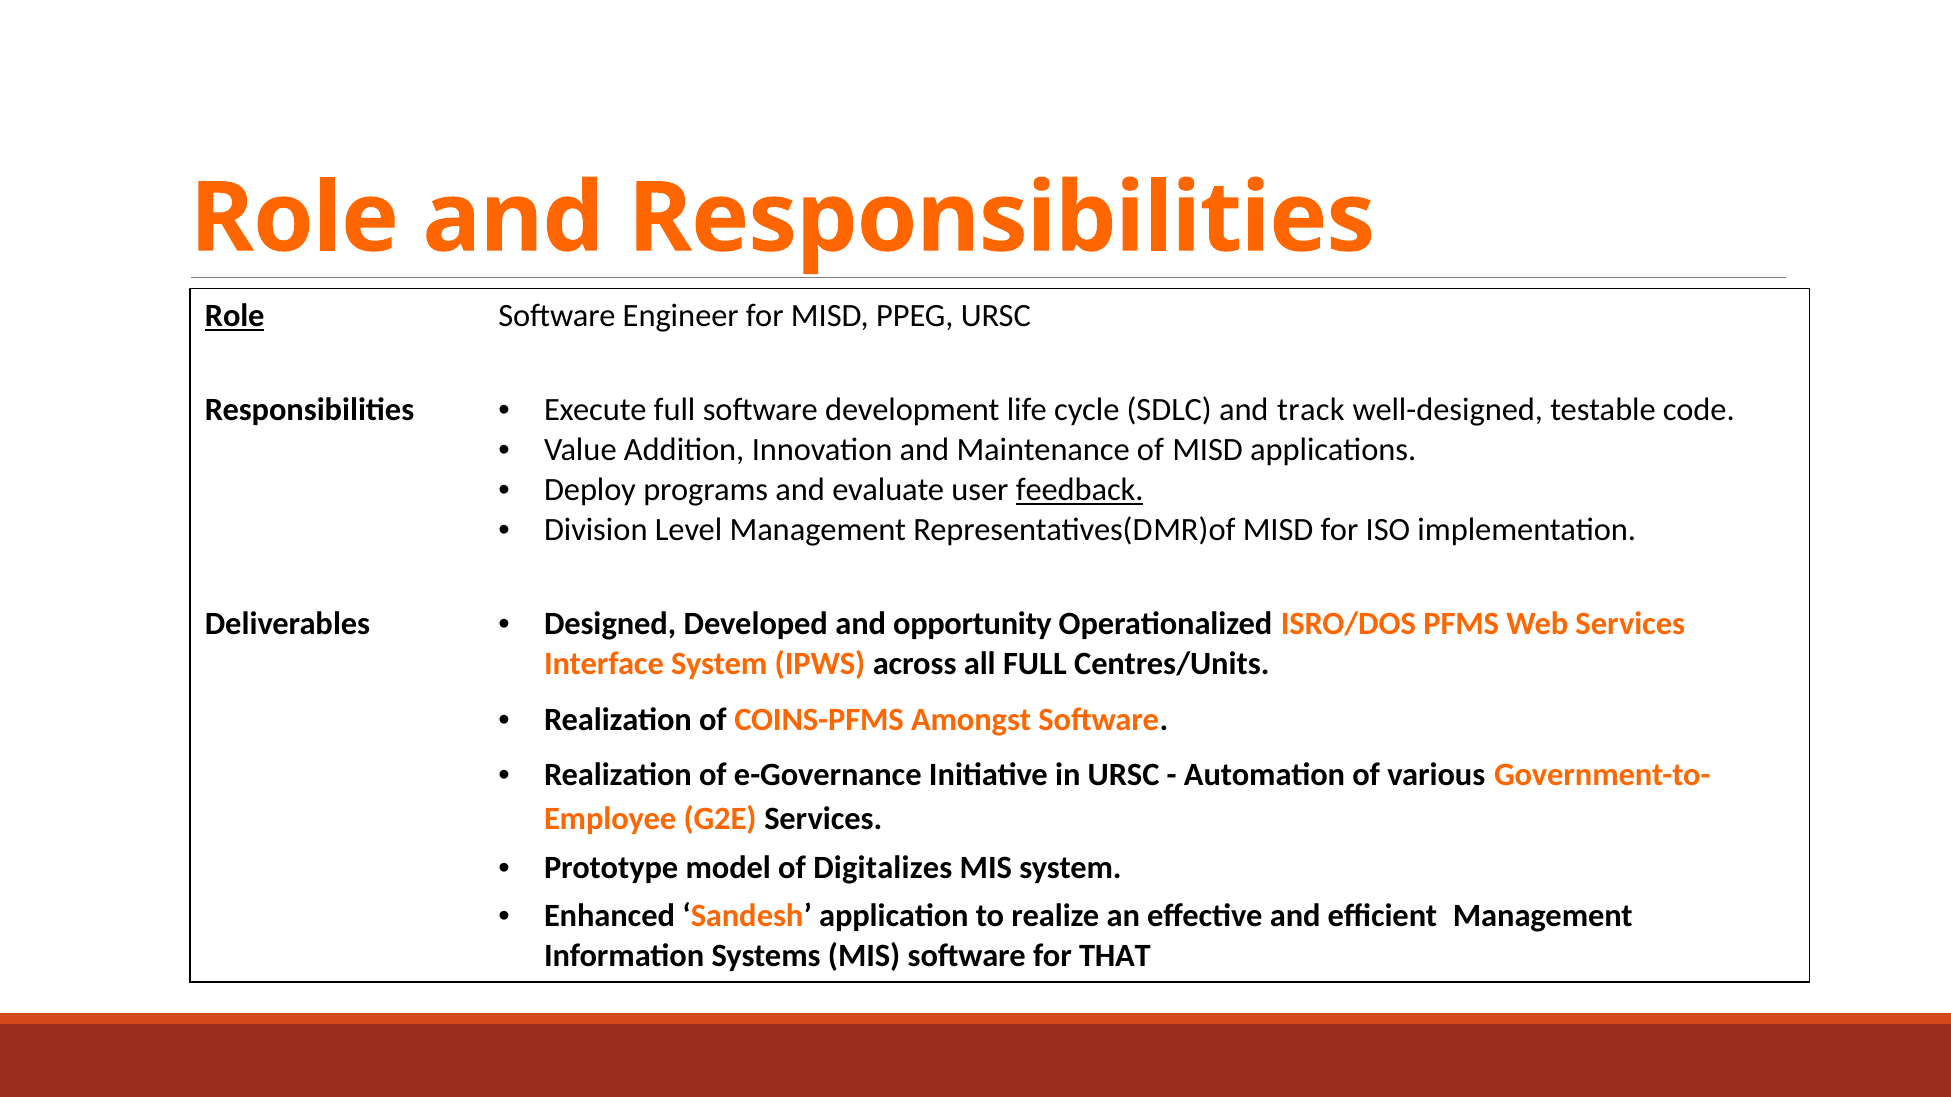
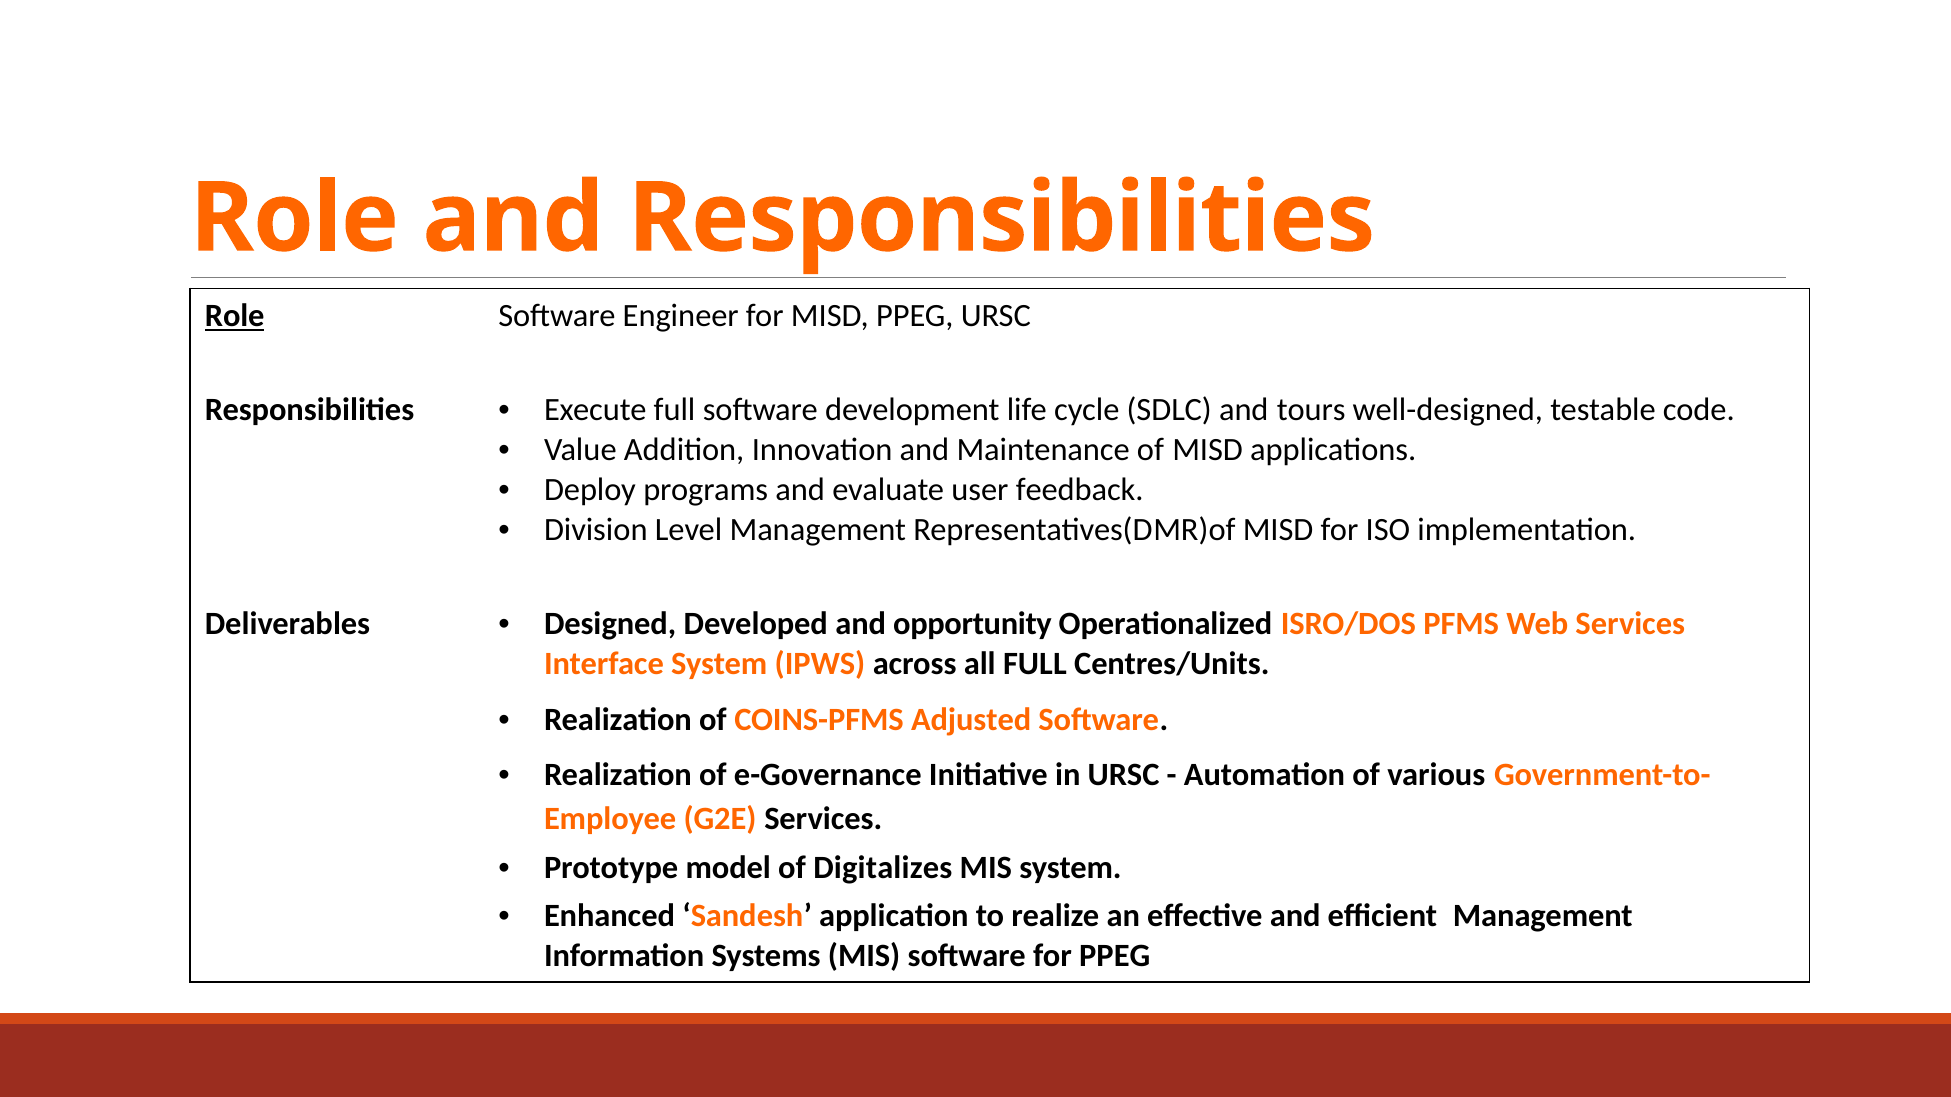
track: track -> tours (1311, 410)
feedback underline: present -> none (1080, 490)
Amongst: Amongst -> Adjusted (971, 720)
for THAT: THAT -> PPEG (1115, 956)
